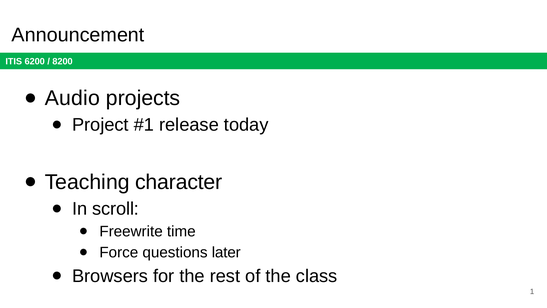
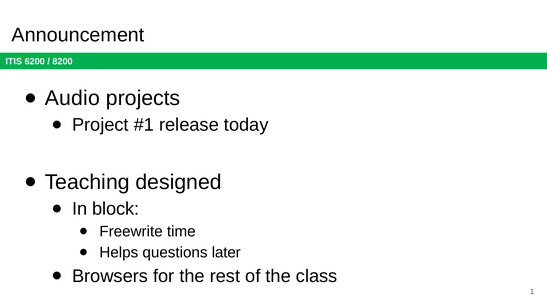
character: character -> designed (179, 182)
scroll: scroll -> block (116, 209)
Force: Force -> Helps (119, 252)
